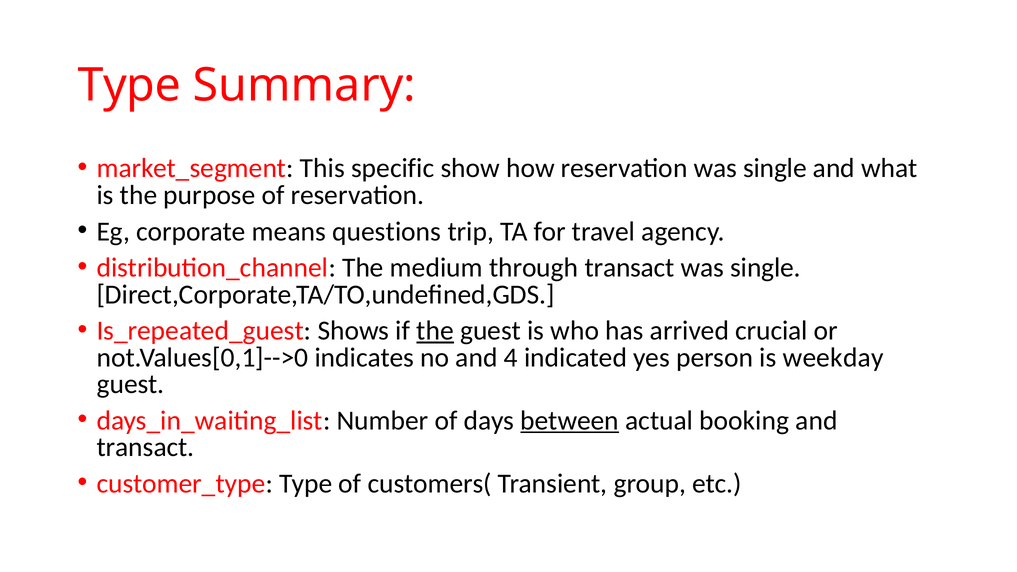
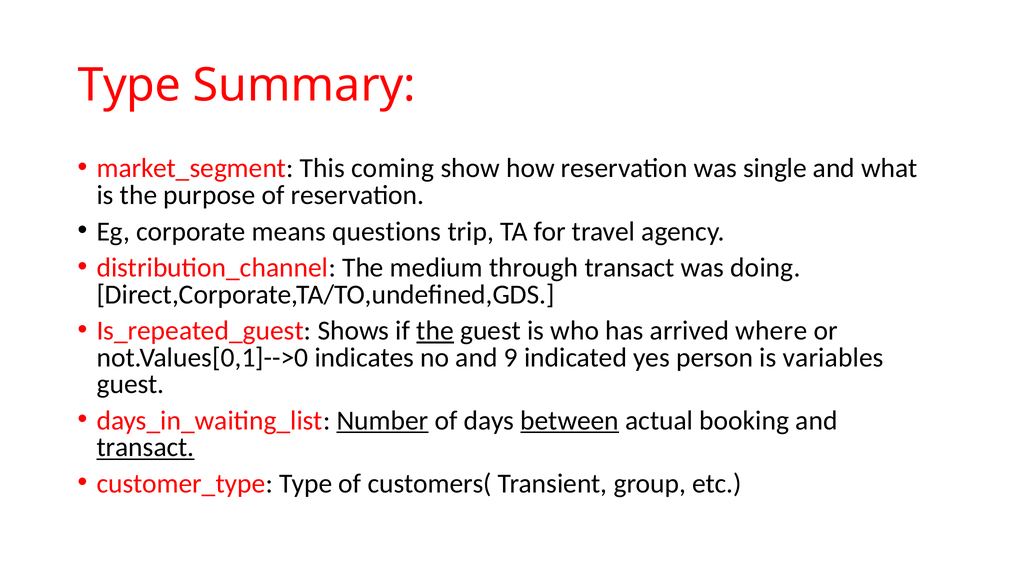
specific: specific -> coming (393, 168)
single: single -> doing (765, 268)
crucial: crucial -> where (771, 331)
4: 4 -> 9 (511, 358)
weekday: weekday -> variables (833, 358)
Number underline: none -> present (383, 421)
transact underline: none -> present (145, 447)
